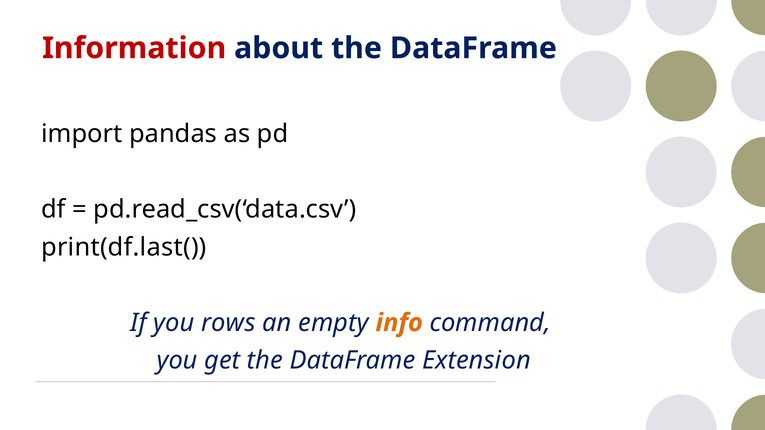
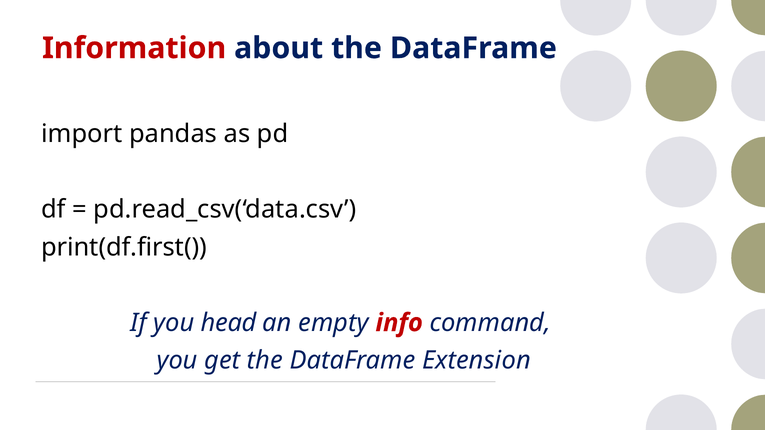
print(df.last(: print(df.last( -> print(df.first( (124, 247)
rows: rows -> head (229, 323)
info colour: orange -> red (399, 323)
